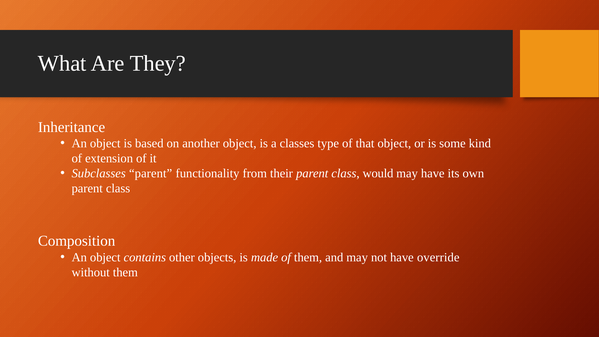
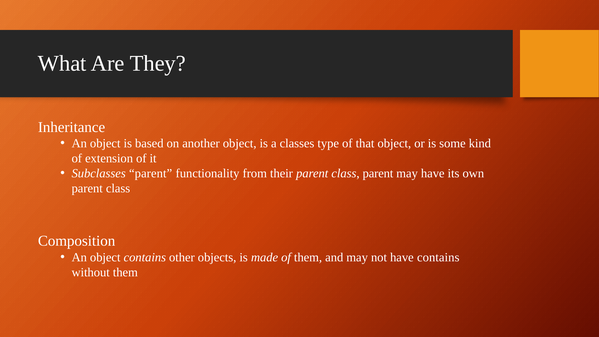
class would: would -> parent (378, 173)
have override: override -> contains (438, 257)
